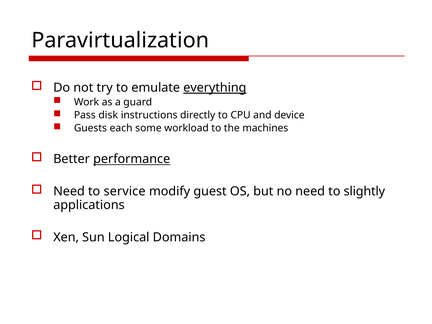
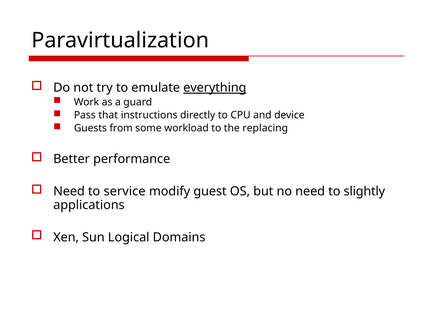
disk: disk -> that (108, 115)
each: each -> from (121, 128)
machines: machines -> replacing (265, 128)
performance underline: present -> none (132, 159)
